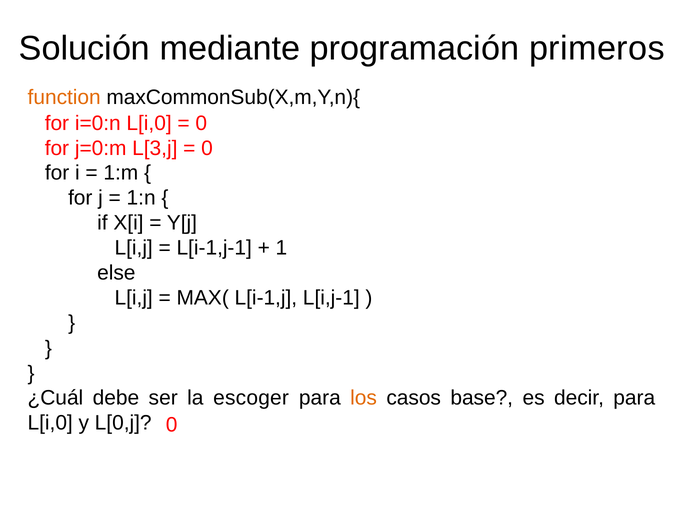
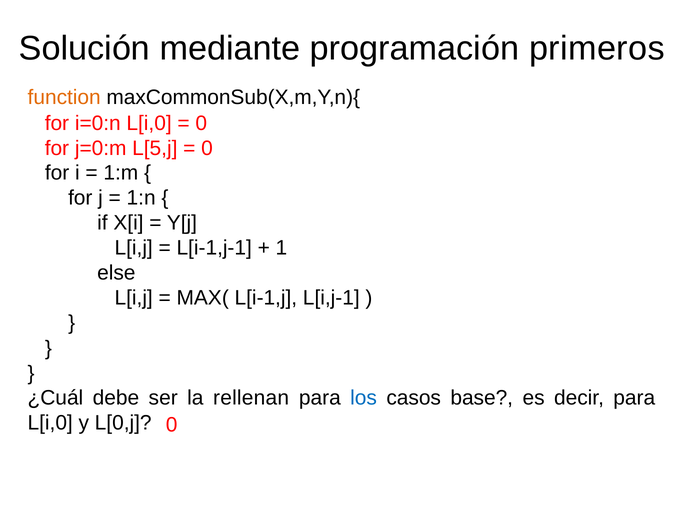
L[3,j: L[3,j -> L[5,j (155, 149)
escoger: escoger -> rellenan (251, 398)
los colour: orange -> blue (364, 398)
